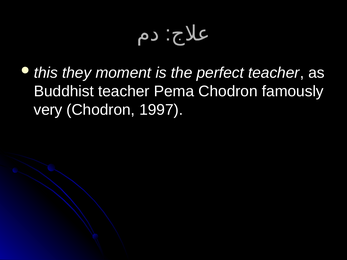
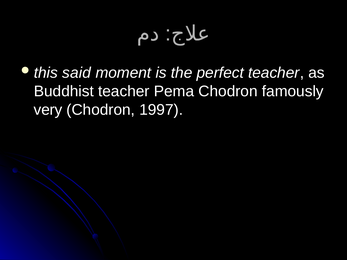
they: they -> said (77, 73)
